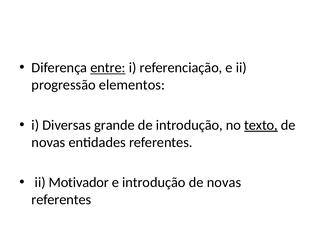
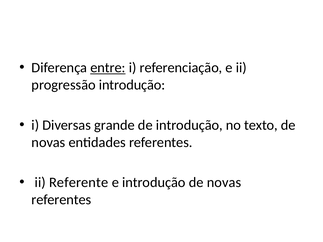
progressão elementos: elementos -> introdução (132, 85)
texto underline: present -> none (261, 125)
Motivador: Motivador -> Referente (79, 183)
